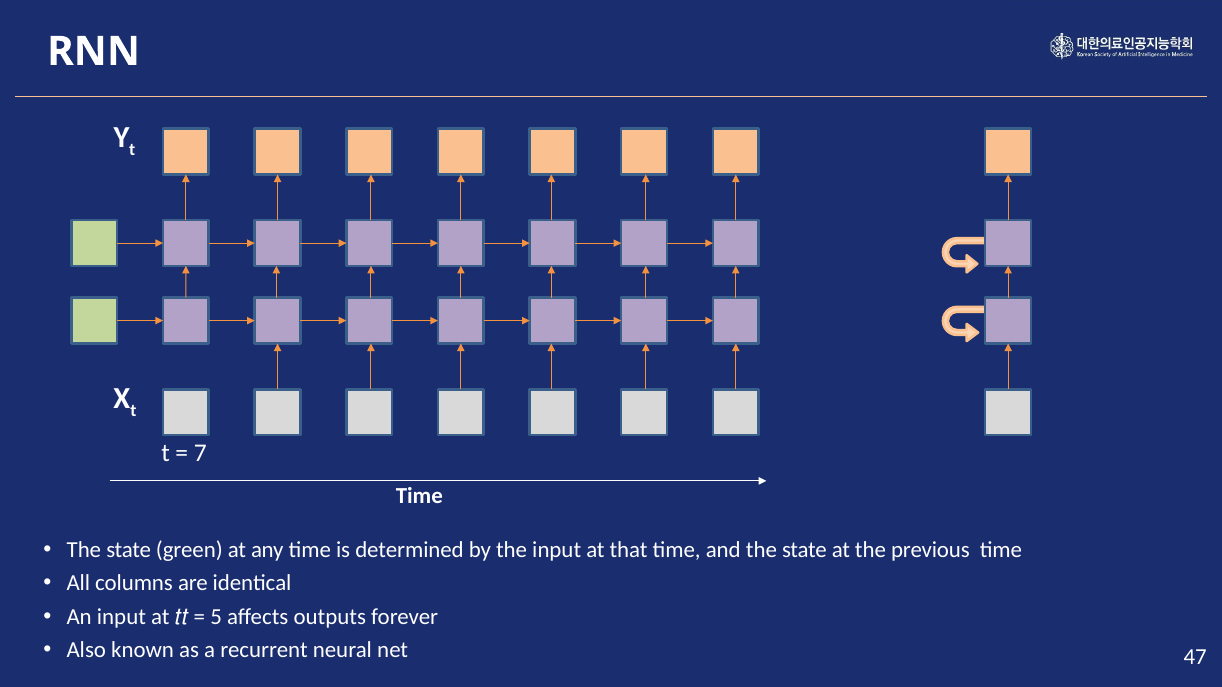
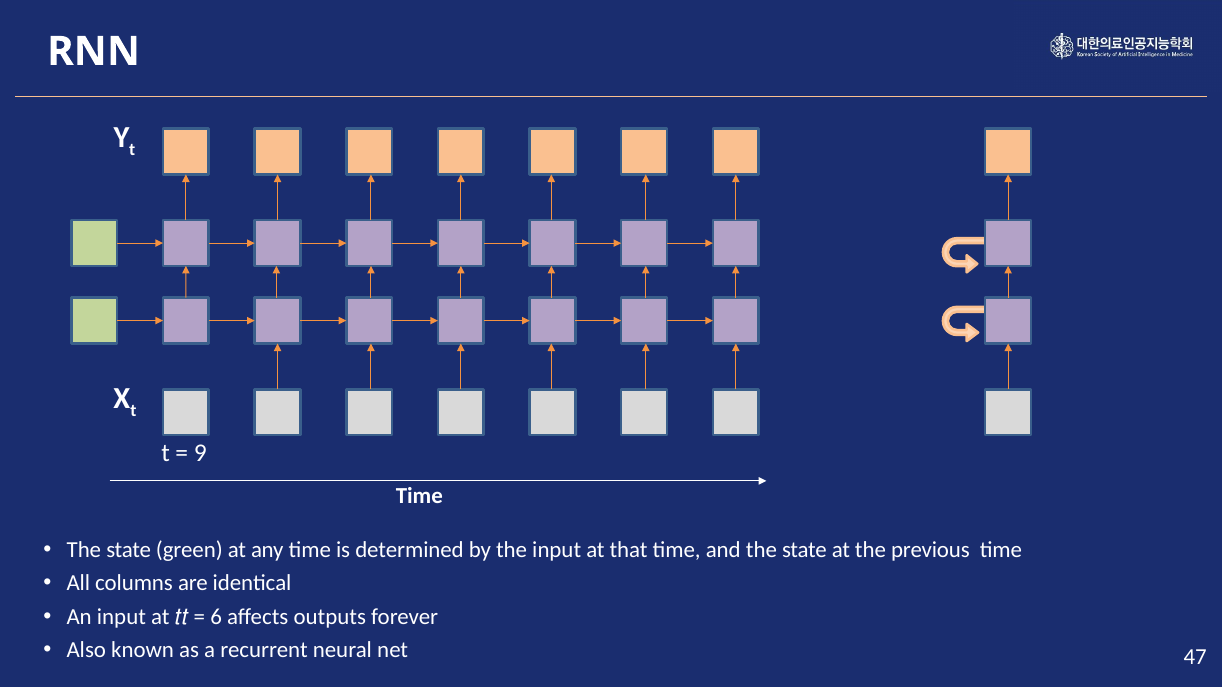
7: 7 -> 9 (200, 453)
5: 5 -> 6 (216, 617)
